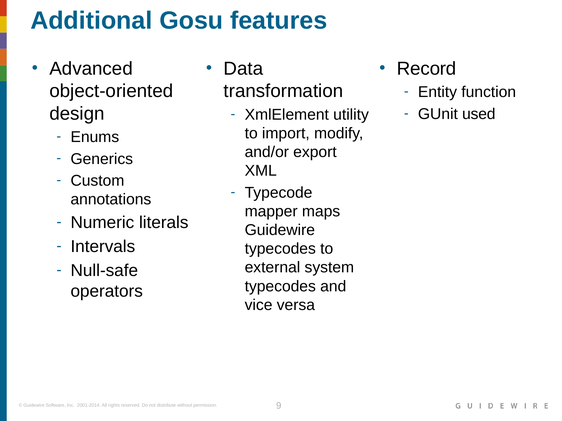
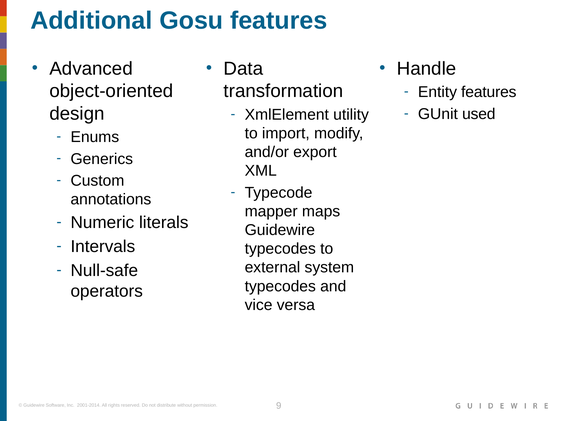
Record: Record -> Handle (427, 69)
Entity function: function -> features (489, 92)
